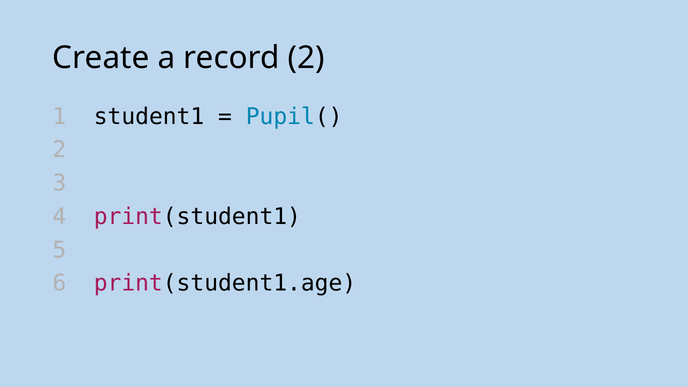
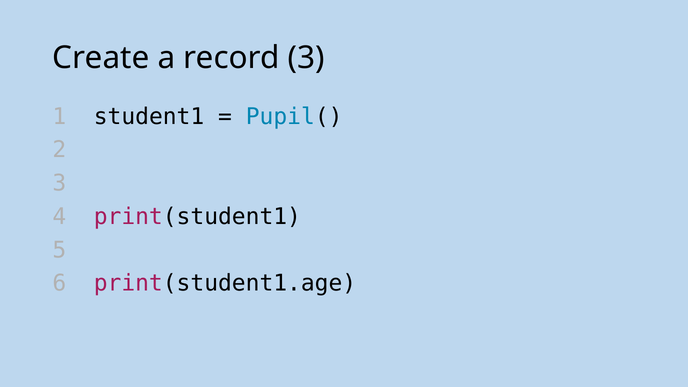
record 2: 2 -> 3 (306, 58)
